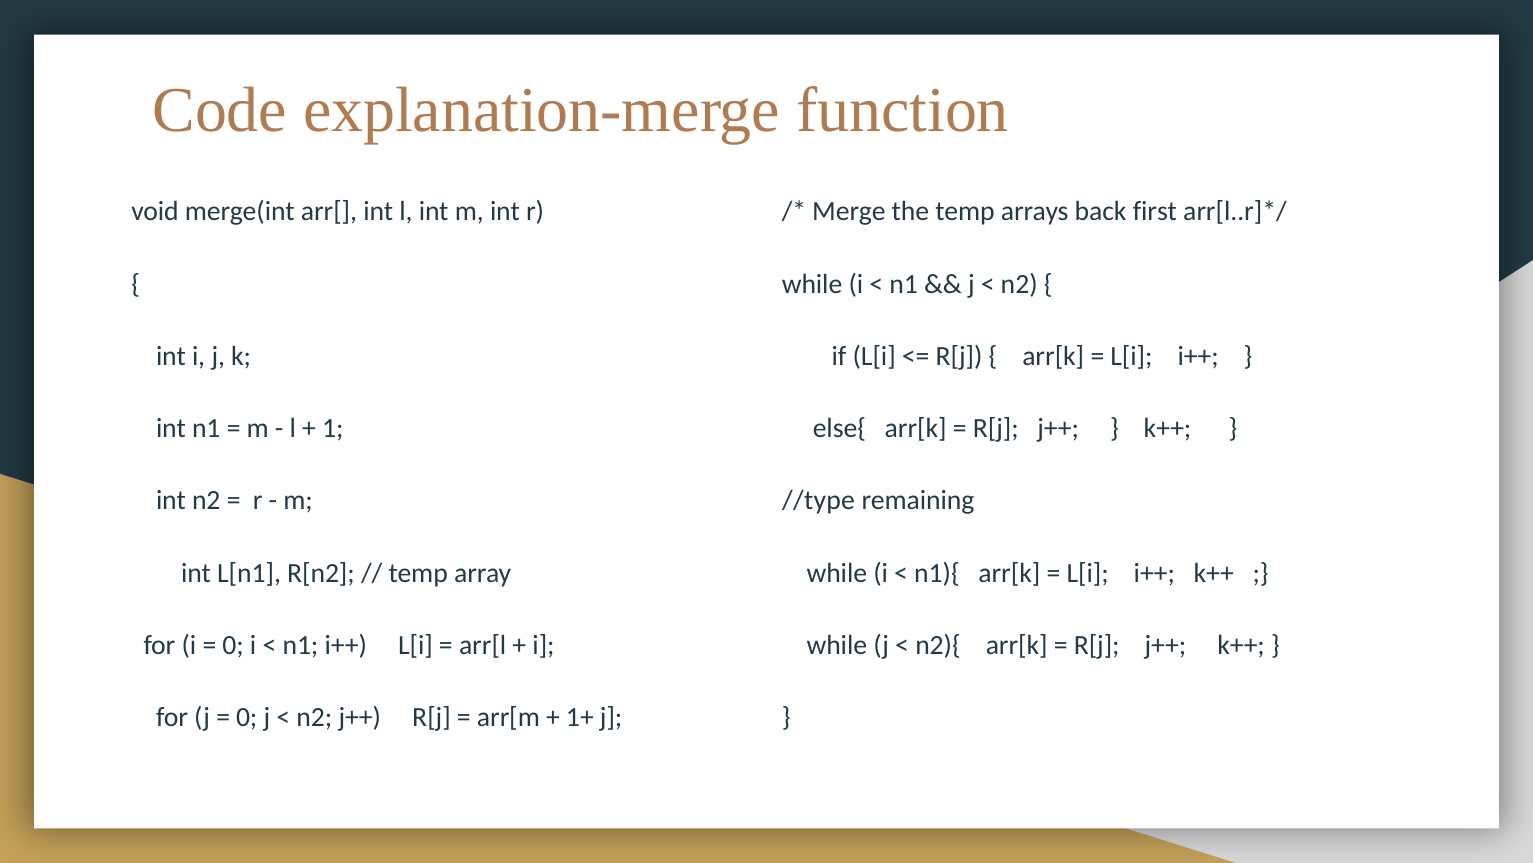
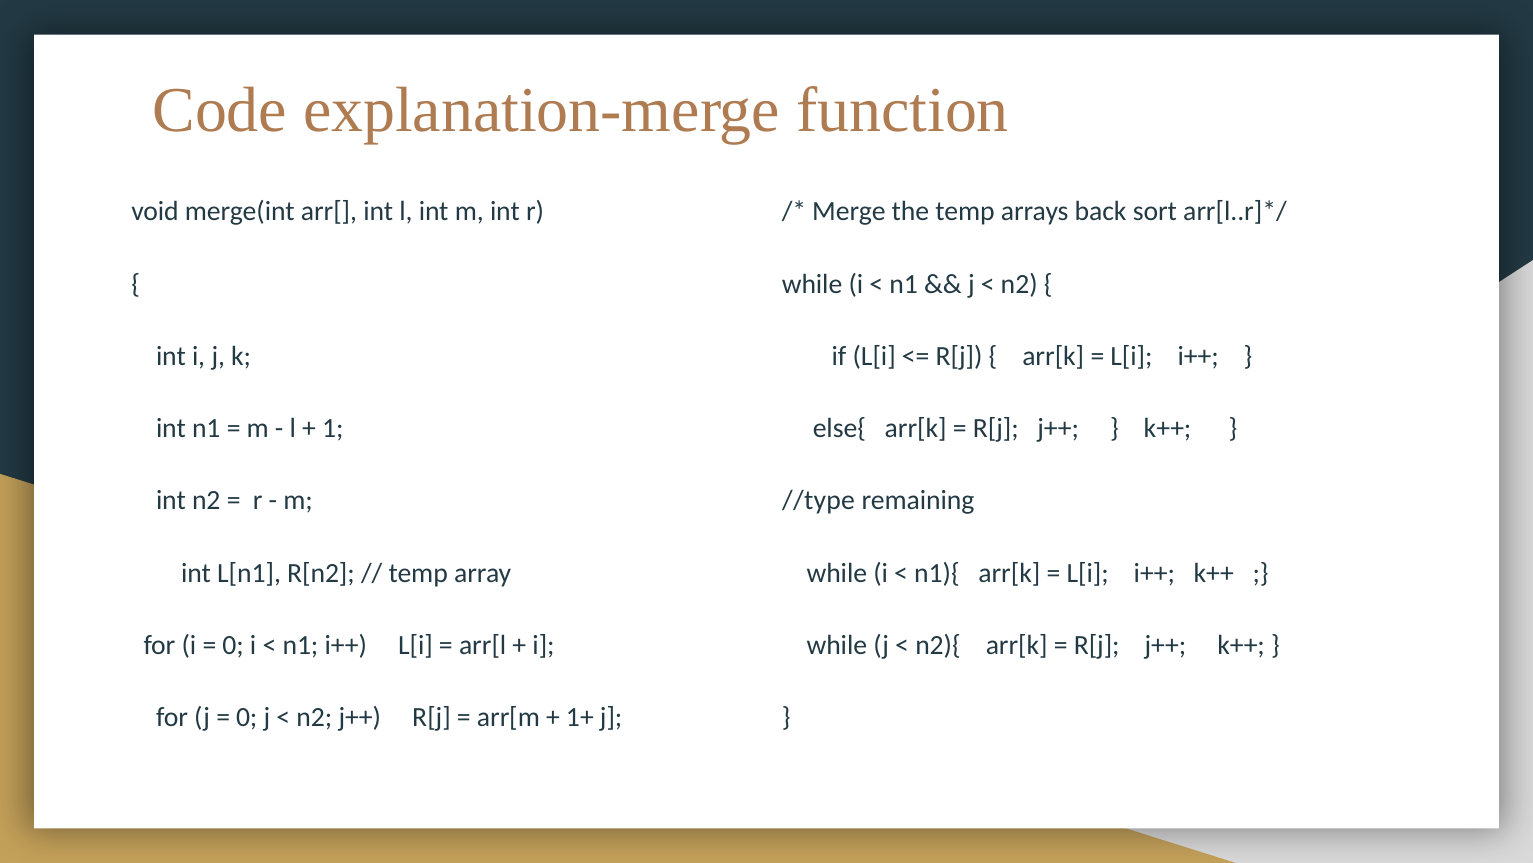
first: first -> sort (1155, 211)
